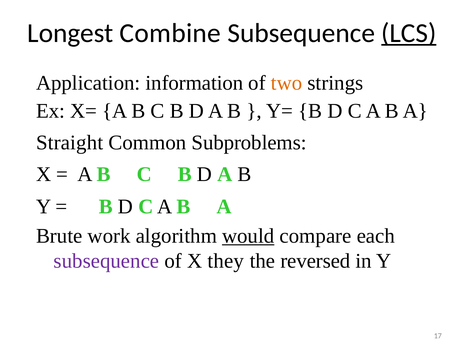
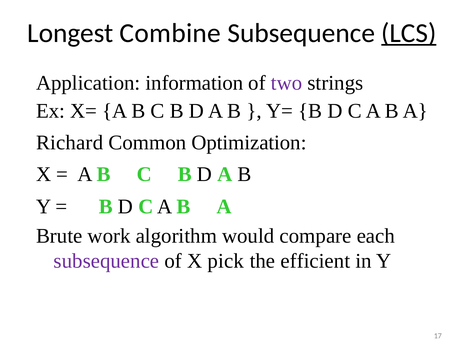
two colour: orange -> purple (287, 83)
Straight: Straight -> Richard (70, 143)
Subproblems: Subproblems -> Optimization (249, 143)
would underline: present -> none (248, 236)
they: they -> pick (226, 261)
reversed: reversed -> efficient (315, 261)
